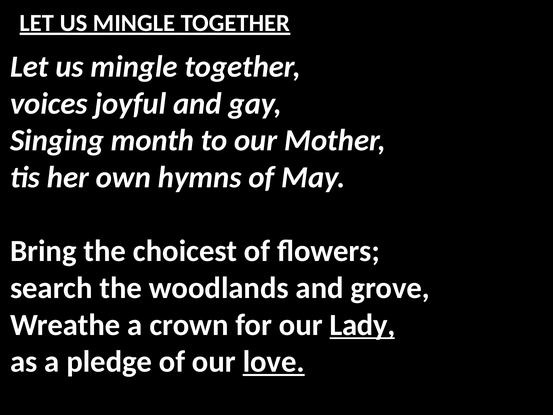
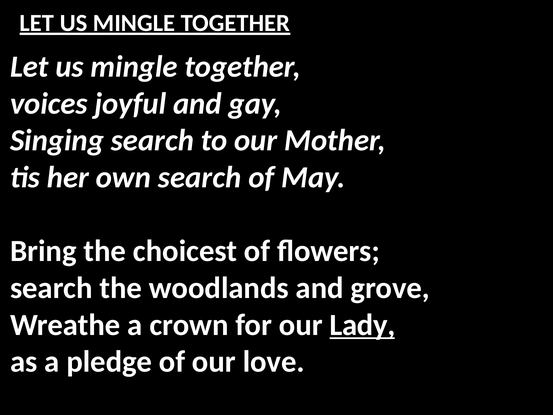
Singing month: month -> search (152, 140)
own hymns: hymns -> search (200, 177)
love underline: present -> none (274, 362)
